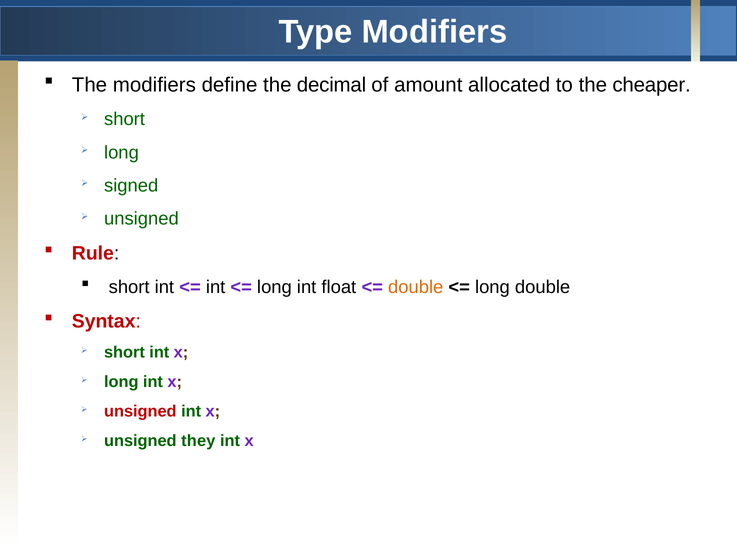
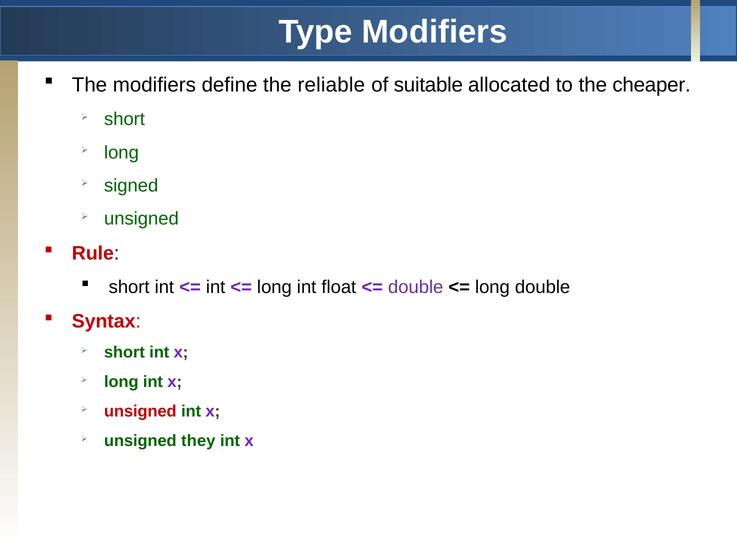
decimal: decimal -> reliable (331, 85)
amount: amount -> suitable (428, 85)
double colour: orange -> purple (416, 287)
